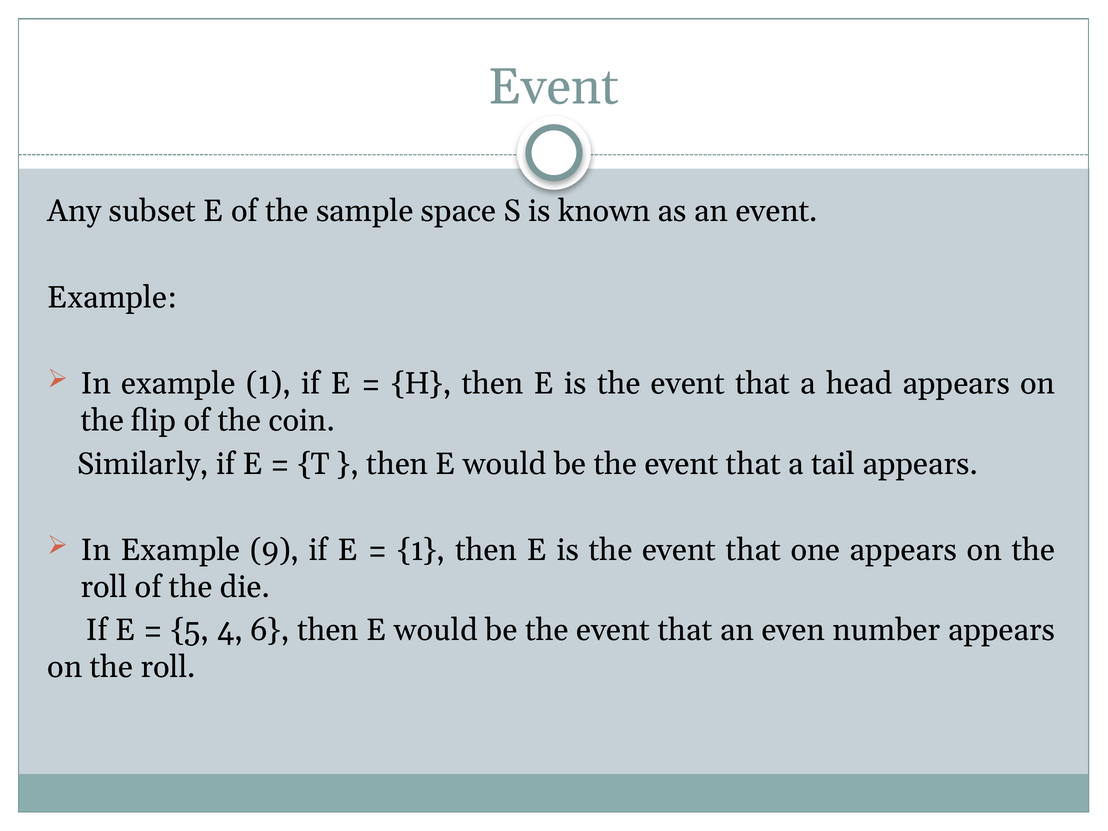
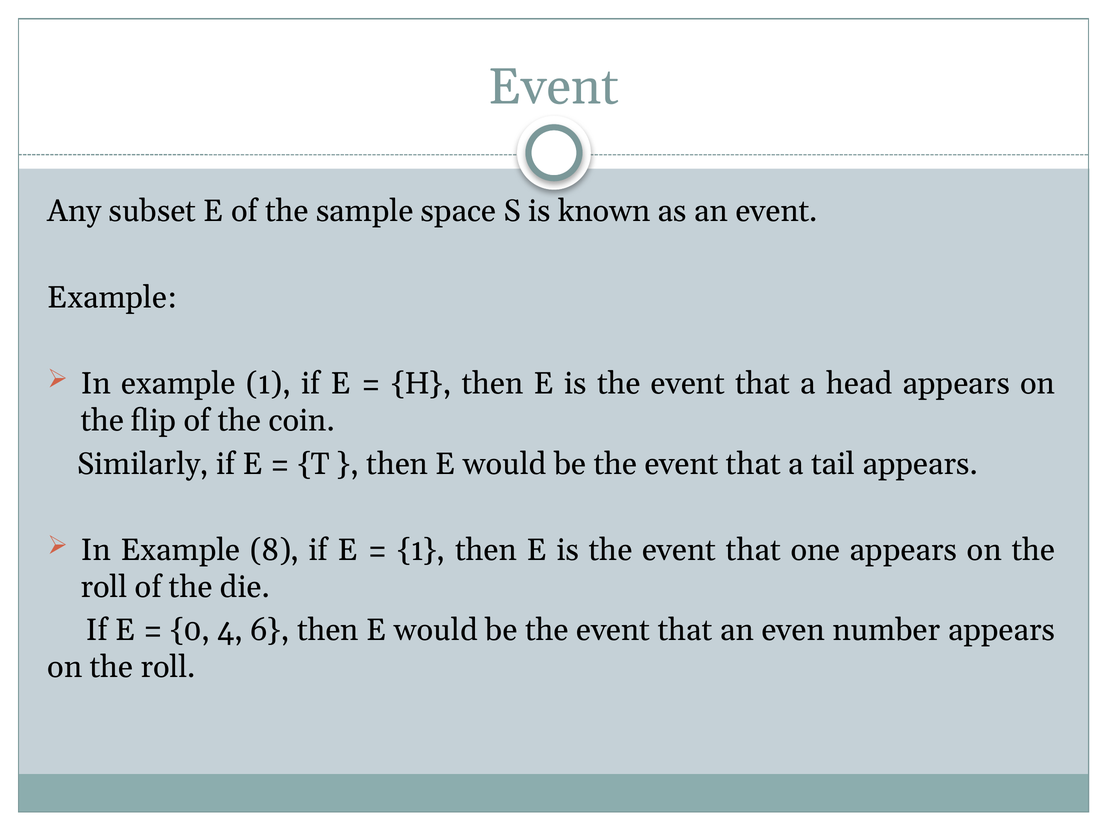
9: 9 -> 8 (275, 550)
5: 5 -> 0 (190, 630)
